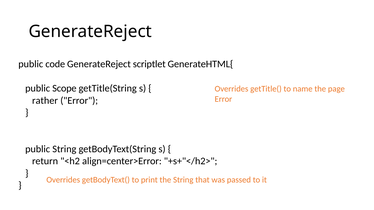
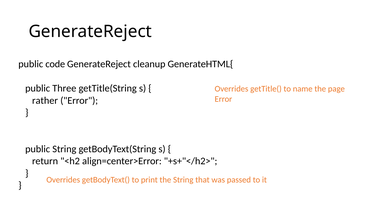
scriptlet: scriptlet -> cleanup (149, 64)
Scope: Scope -> Three (64, 89)
